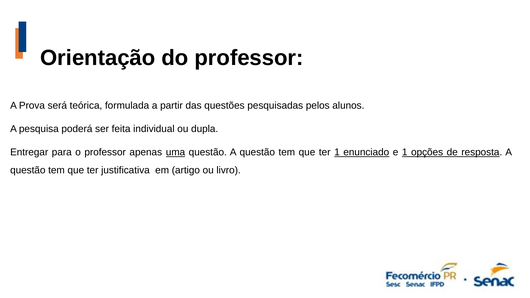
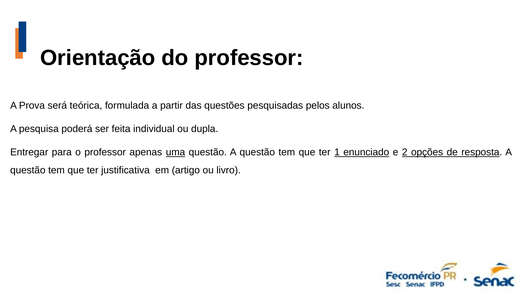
e 1: 1 -> 2 (405, 152)
